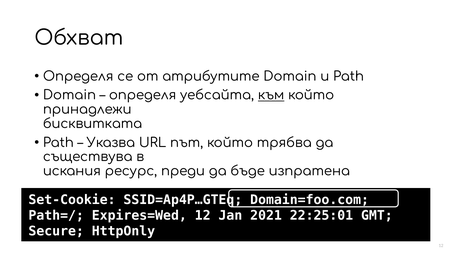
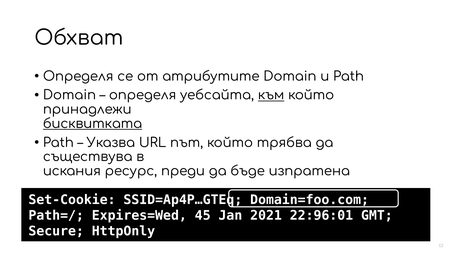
бисквитката underline: none -> present (93, 124)
Expires=Wed 12: 12 -> 45 (203, 216)
22:25:01: 22:25:01 -> 22:96:01 (321, 216)
